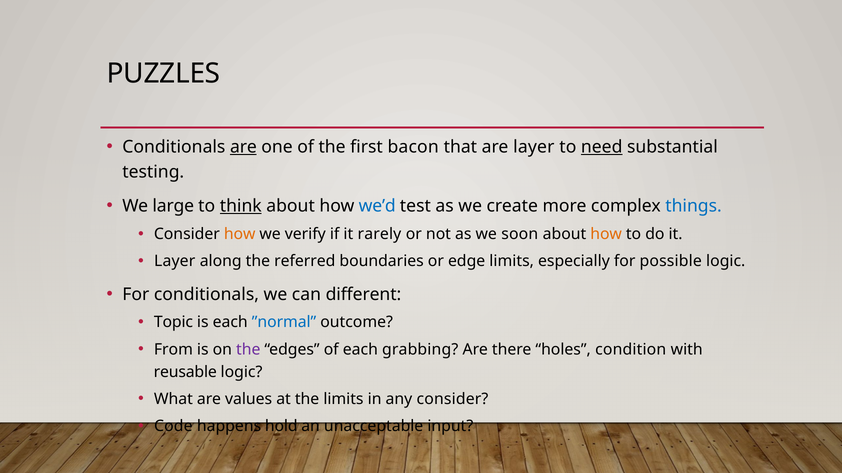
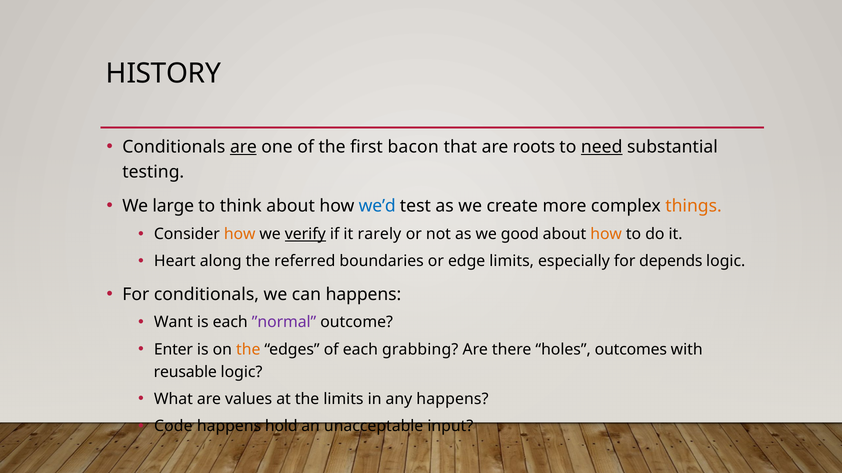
PUZZLES: PUZZLES -> HISTORY (163, 74)
are layer: layer -> roots (534, 147)
think underline: present -> none (241, 206)
things colour: blue -> orange (694, 206)
verify underline: none -> present (305, 234)
soon: soon -> good (520, 234)
Layer: Layer -> Heart (175, 262)
possible: possible -> depends (671, 262)
can different: different -> happens (363, 295)
Topic: Topic -> Want (173, 323)
”normal colour: blue -> purple (284, 323)
From: From -> Enter (173, 350)
the colour: purple -> orange (248, 350)
condition: condition -> outcomes (631, 350)
any consider: consider -> happens (452, 400)
